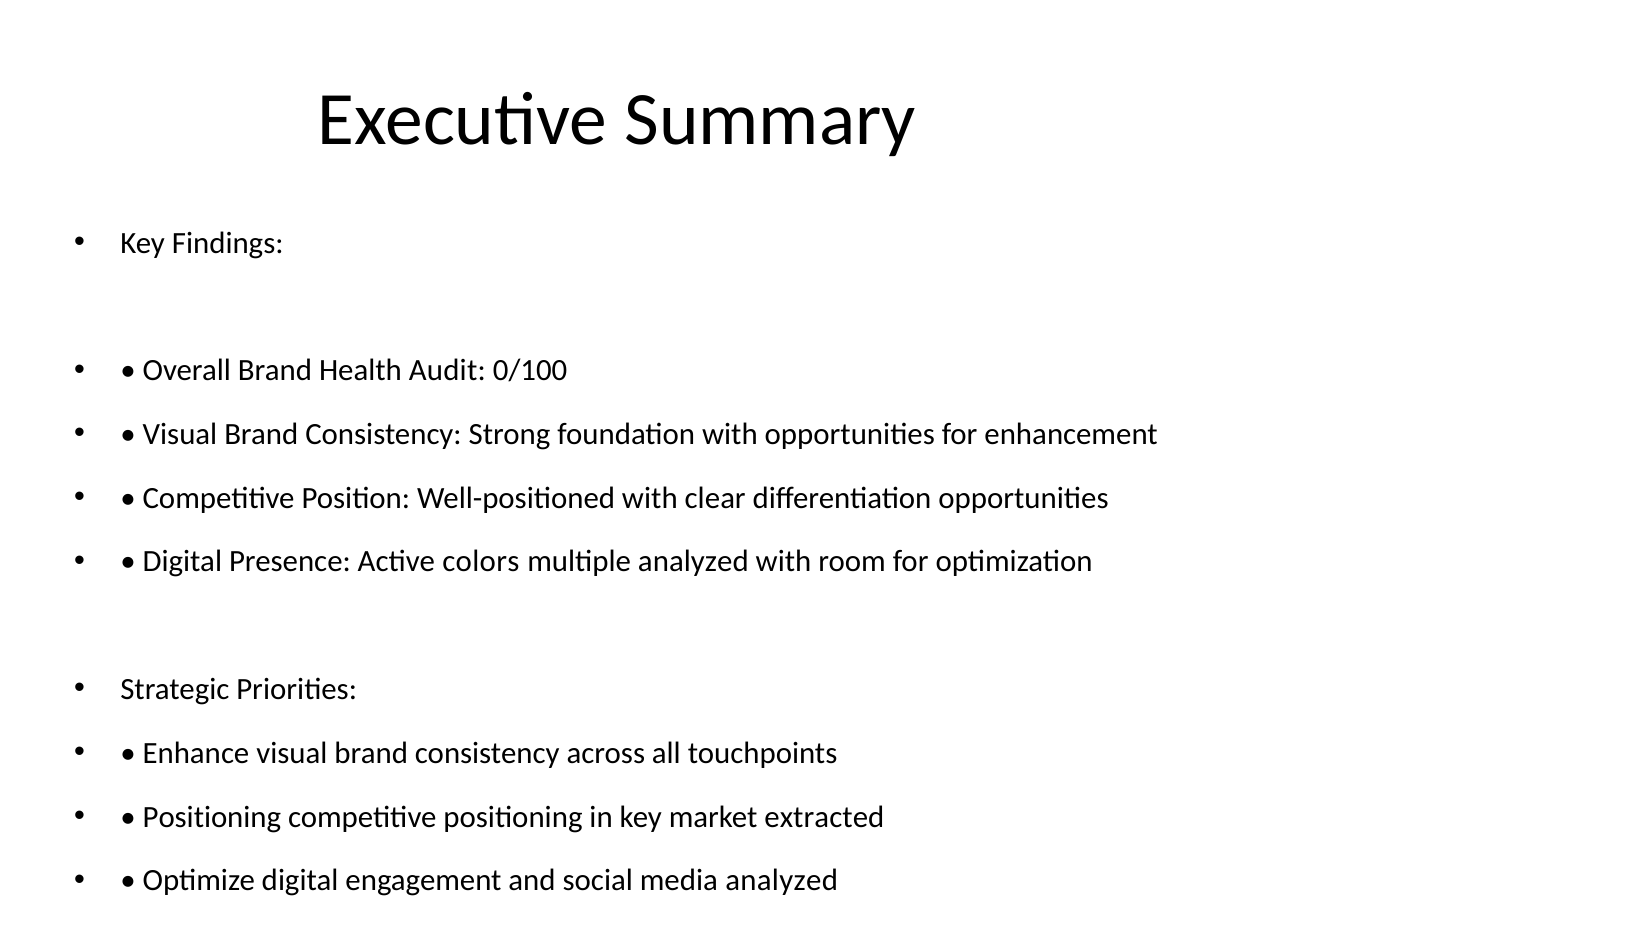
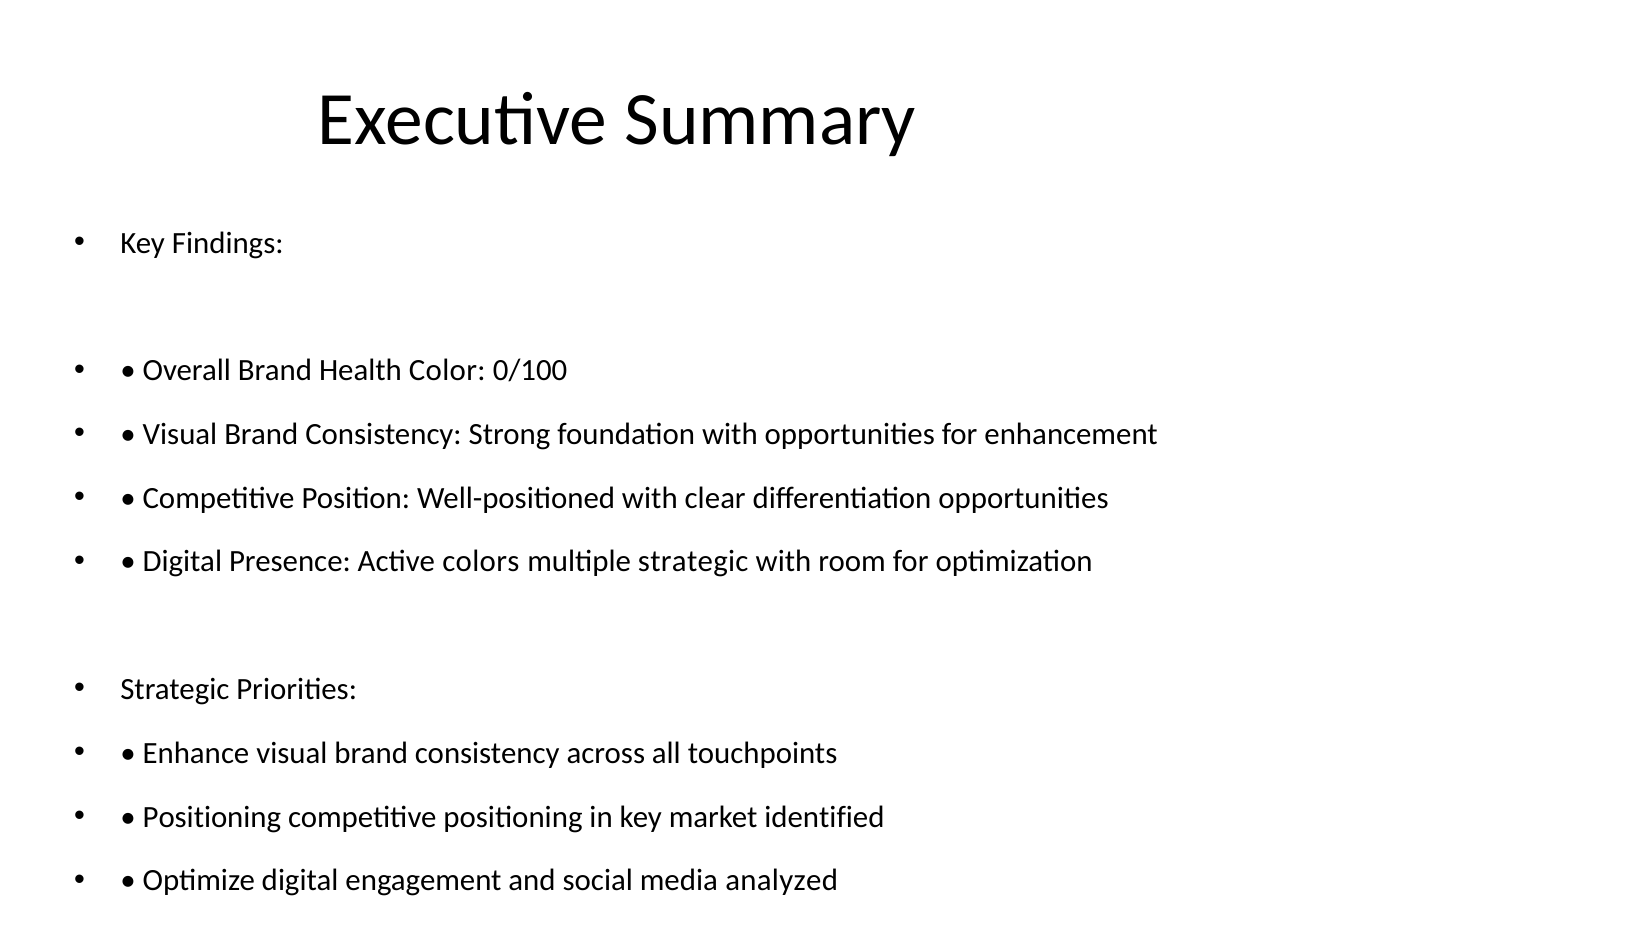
Audit: Audit -> Color (447, 371)
multiple analyzed: analyzed -> strategic (693, 562)
extracted: extracted -> identified (824, 817)
